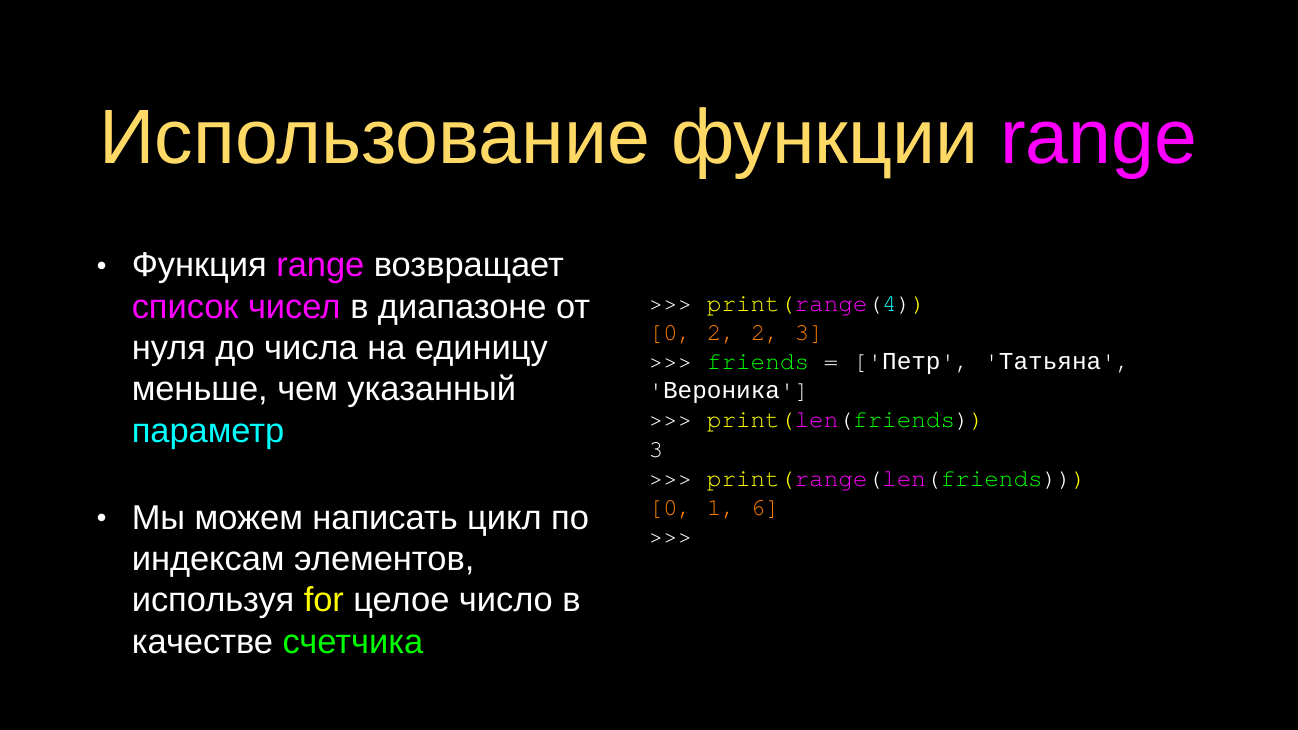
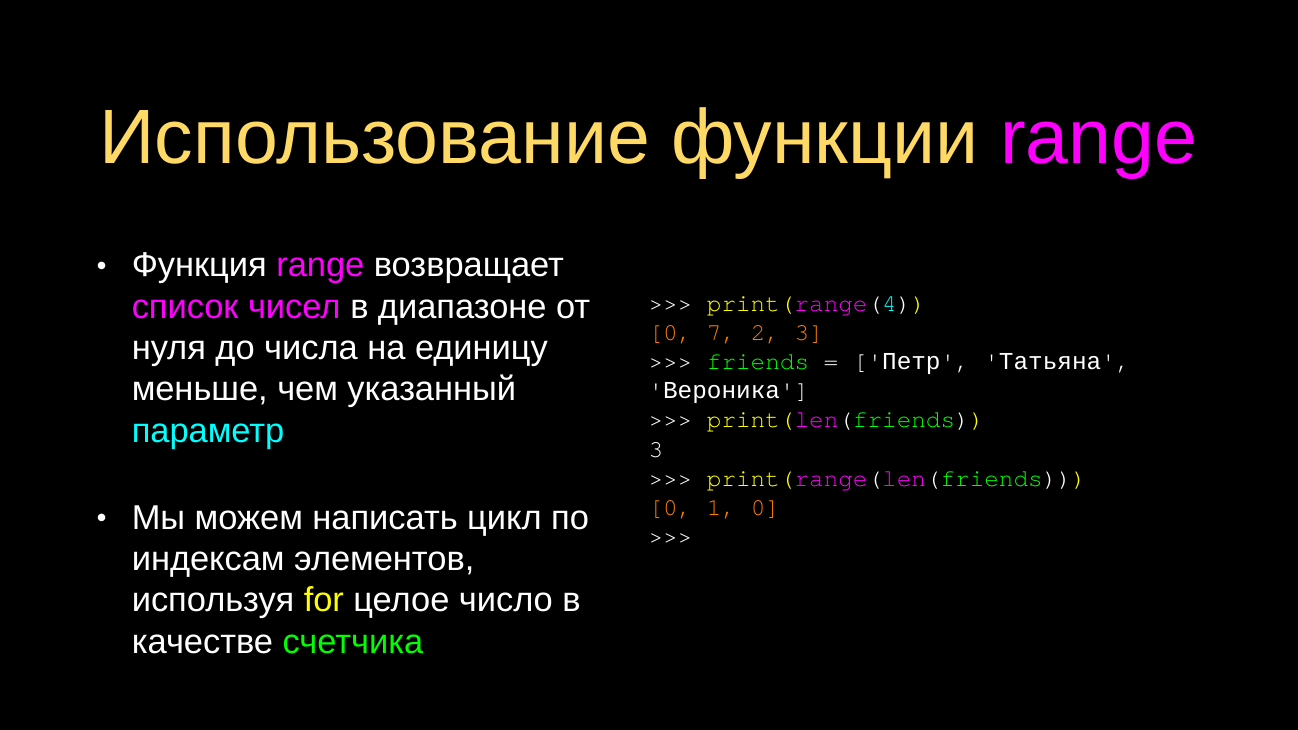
0 2: 2 -> 7 (722, 332)
1 6: 6 -> 0 (765, 508)
